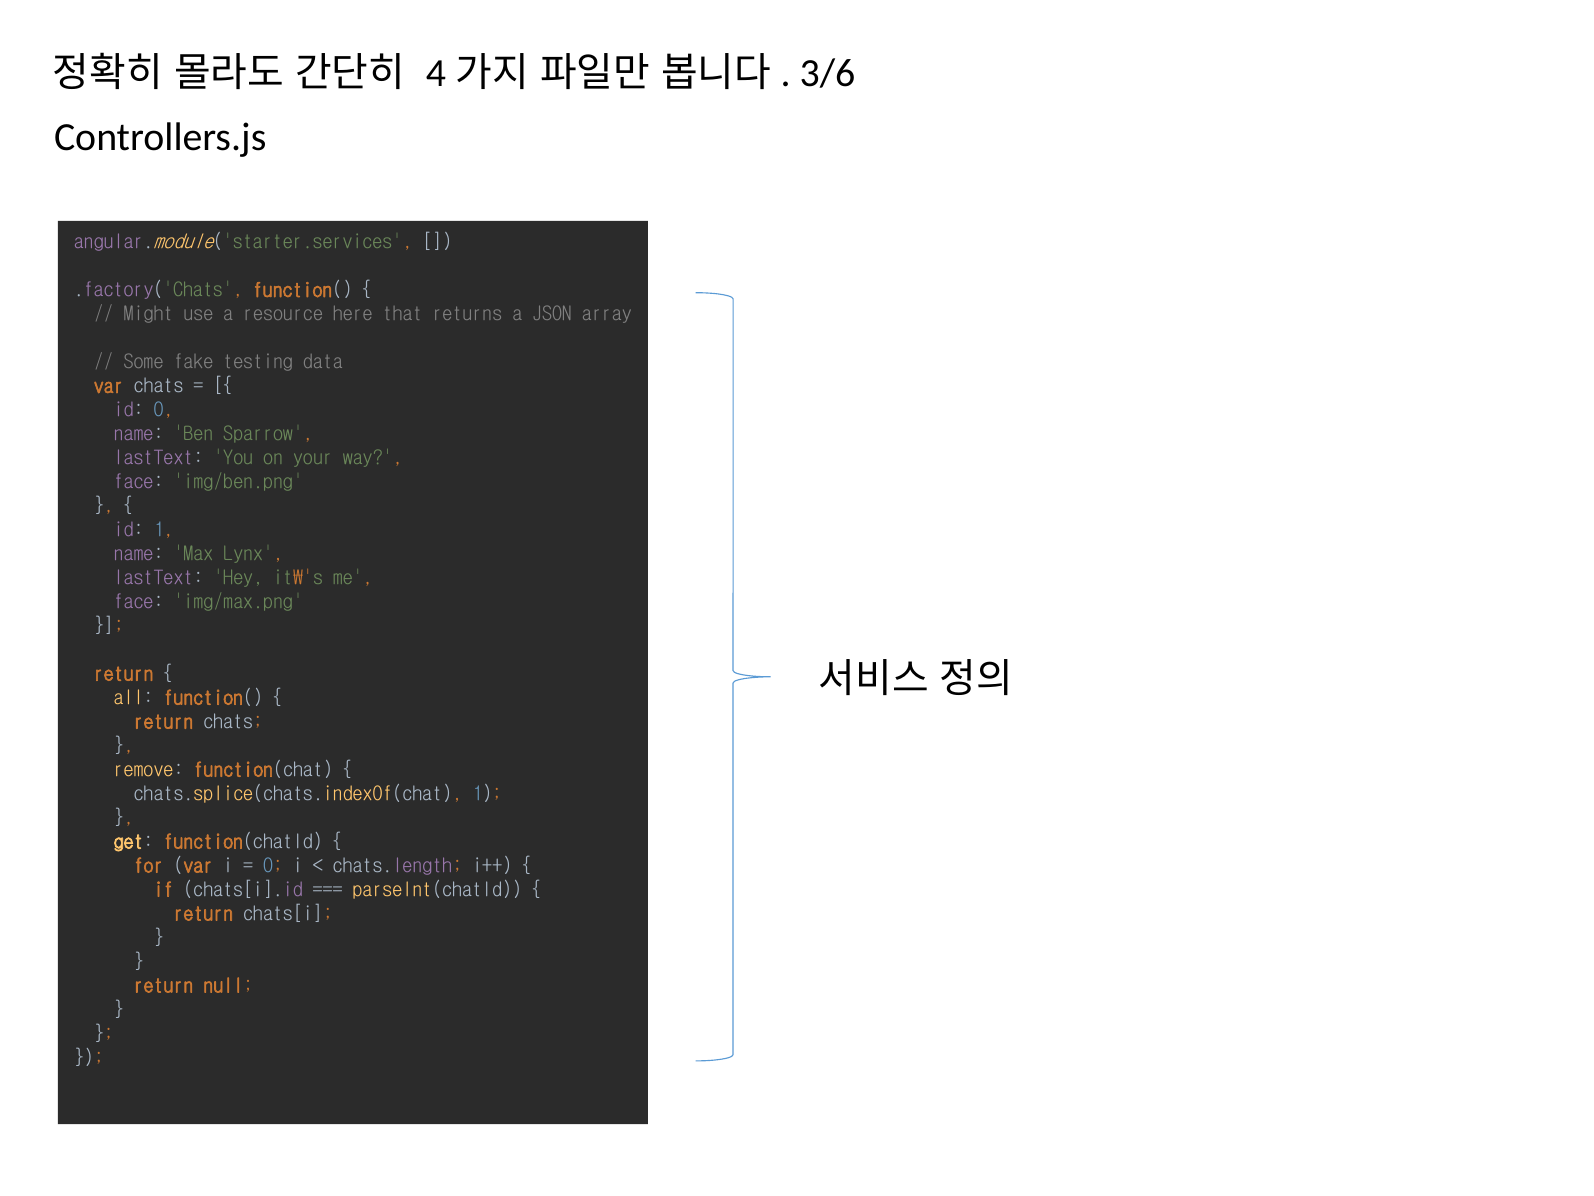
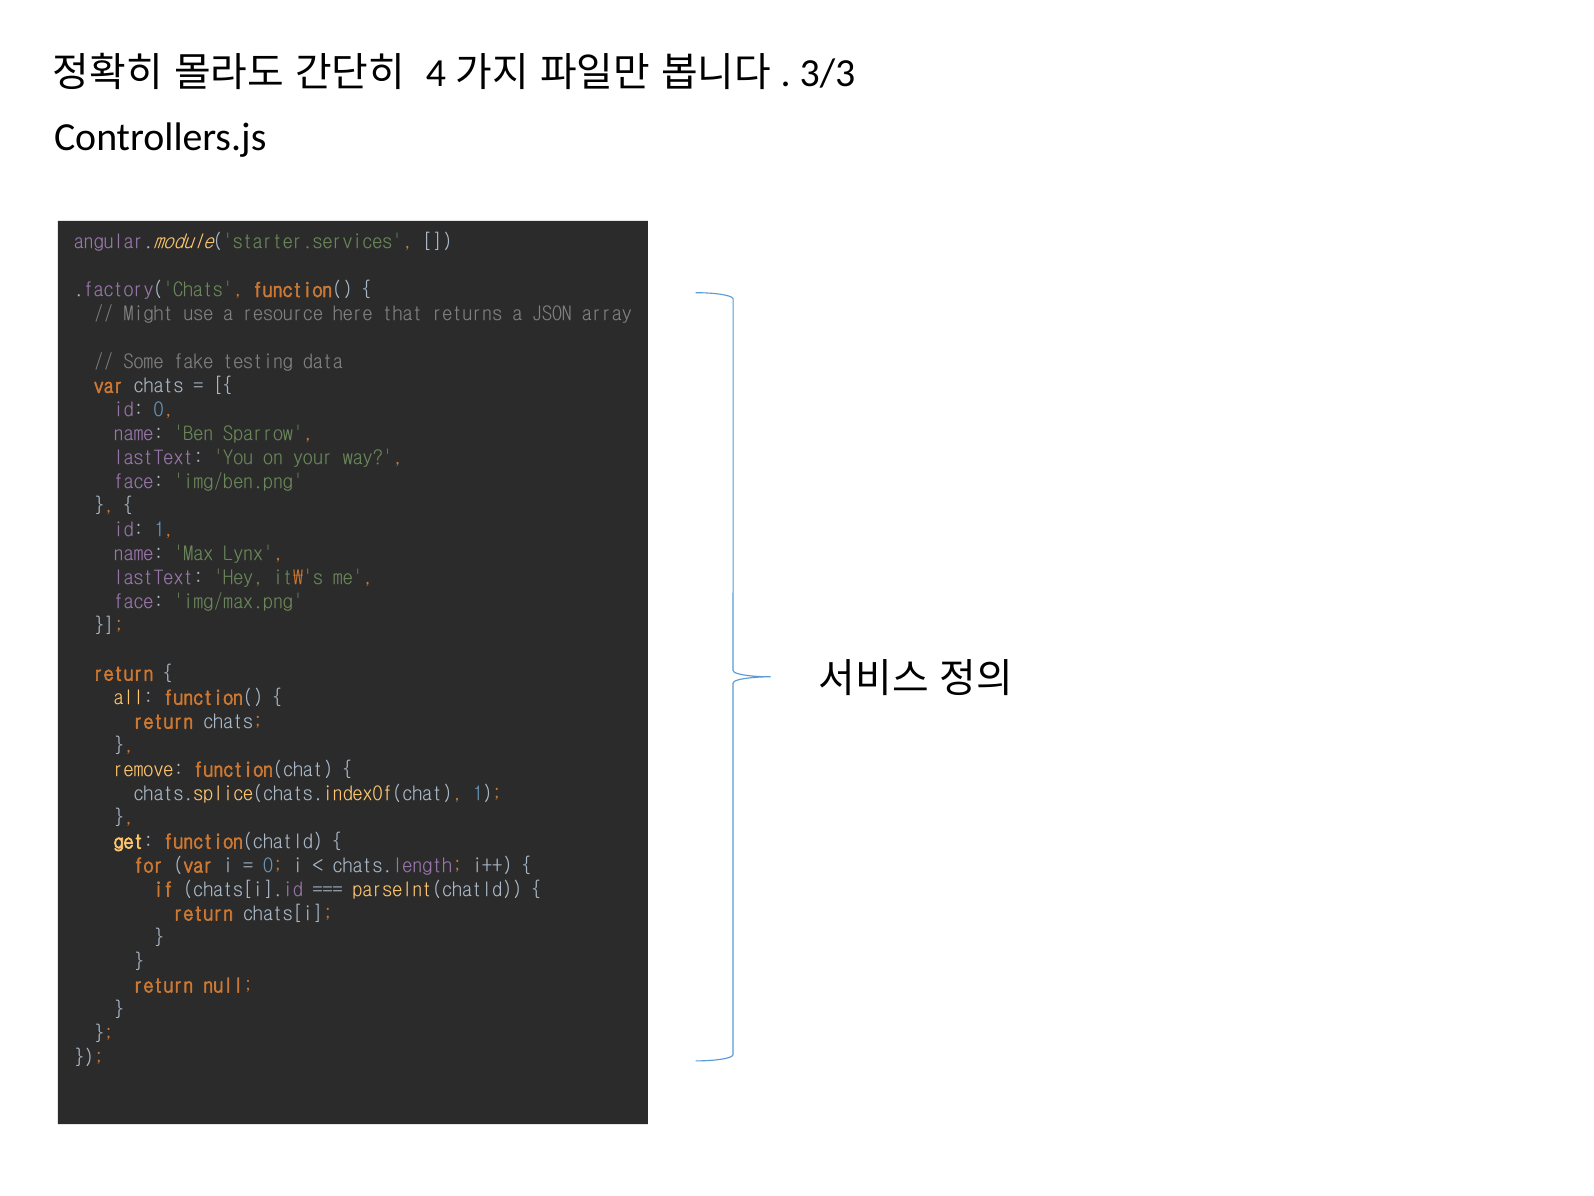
3/6: 3/6 -> 3/3 (827, 73)
